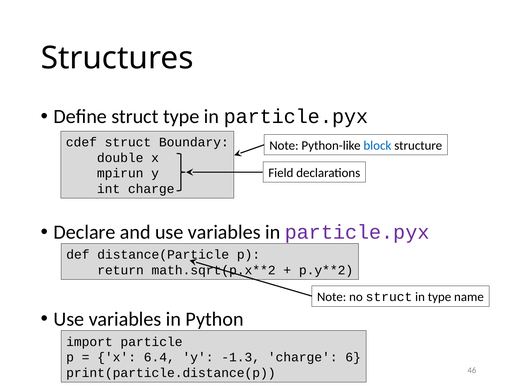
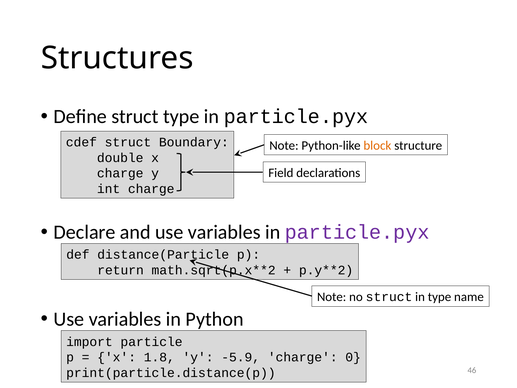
block colour: blue -> orange (377, 146)
mpirun: mpirun -> charge (120, 173)
6.4: 6.4 -> 1.8 (159, 357)
-1.3: -1.3 -> -5.9 (241, 357)
6: 6 -> 0 (353, 357)
